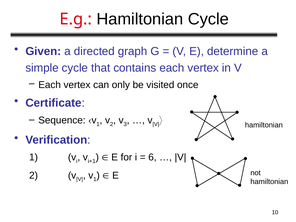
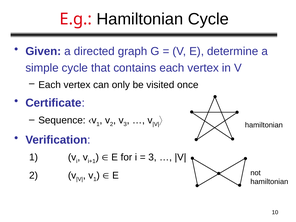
6: 6 -> 3 (152, 157)
